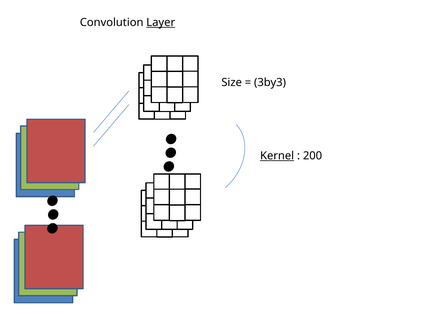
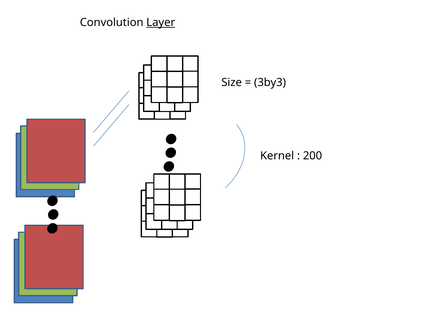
Kernel underline: present -> none (277, 156)
